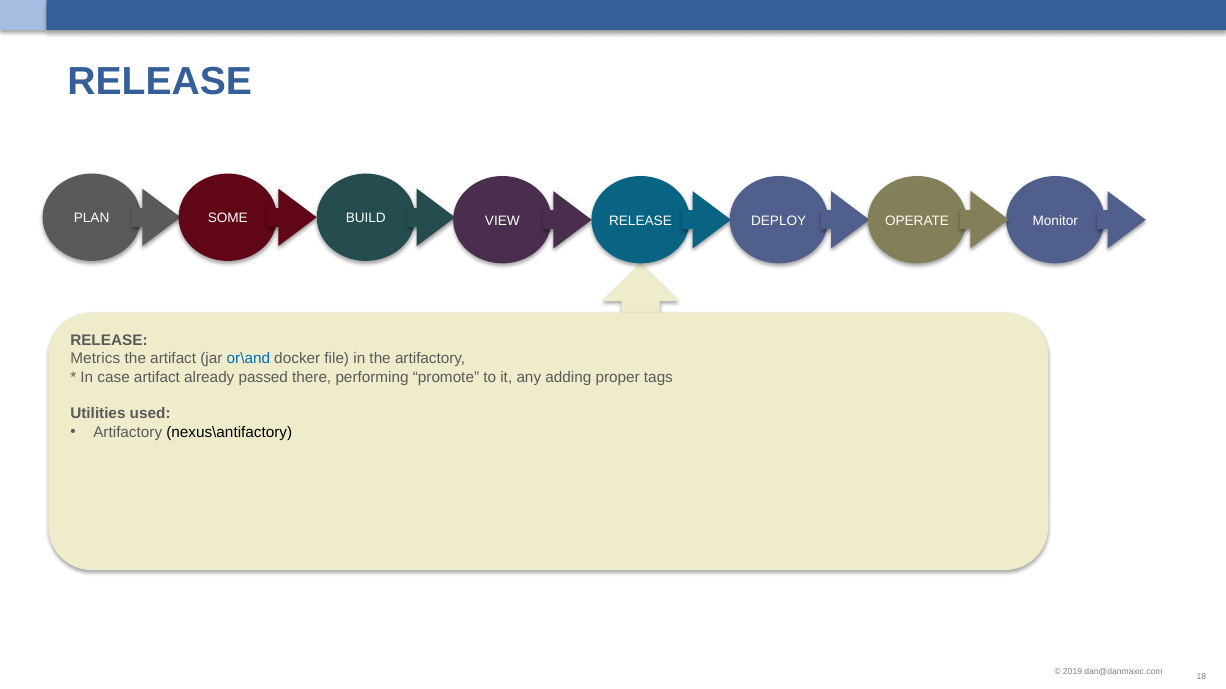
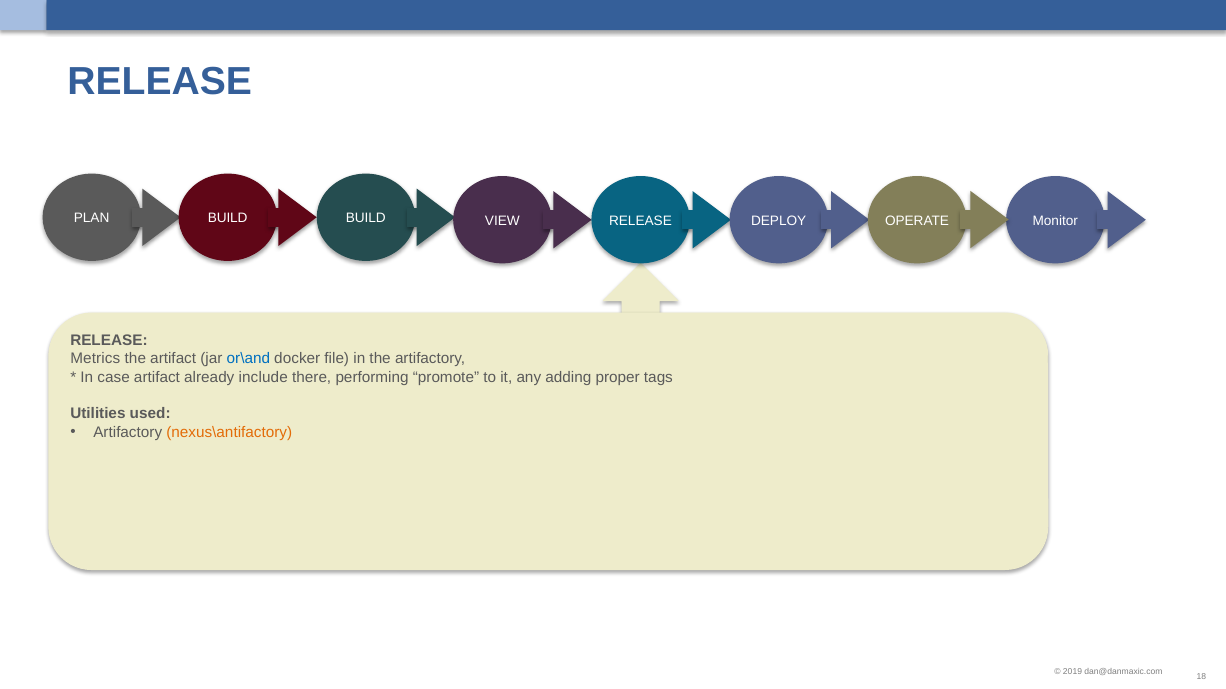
PLAN SOME: SOME -> BUILD (228, 218)
passed: passed -> include (263, 377)
nexus\antifactory colour: black -> orange (229, 433)
